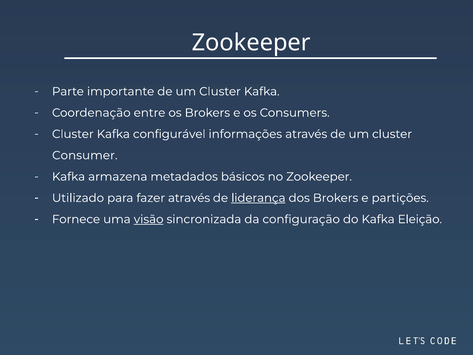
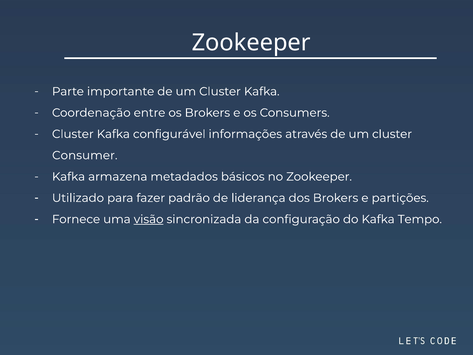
fazer através: através -> padrão (189, 198)
liderança underline: present -> none (258, 198)
Eleição: Eleição -> Tempo (420, 219)
